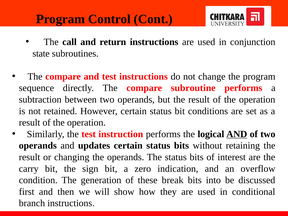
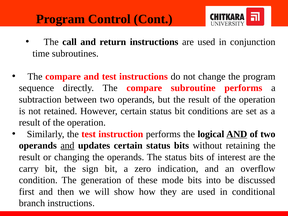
state: state -> time (41, 53)
and underline: none -> present (67, 146)
break: break -> mode (173, 180)
